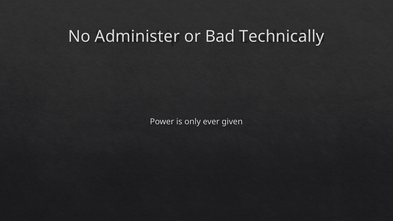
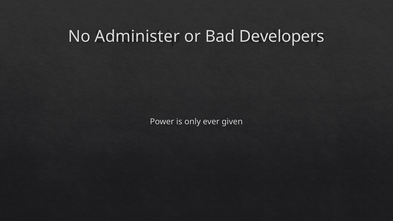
Technically: Technically -> Developers (282, 36)
